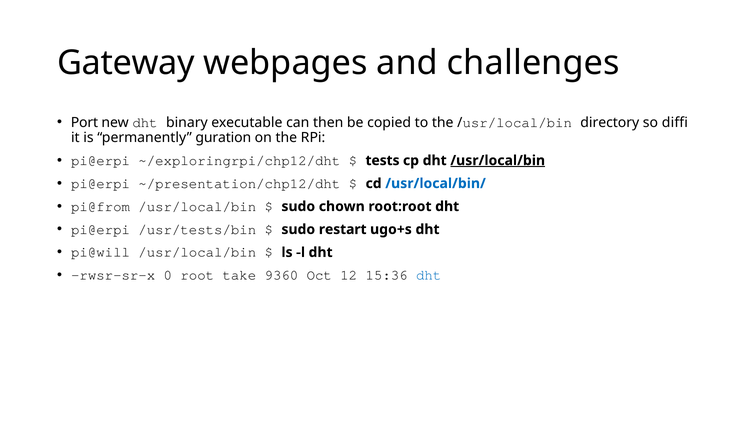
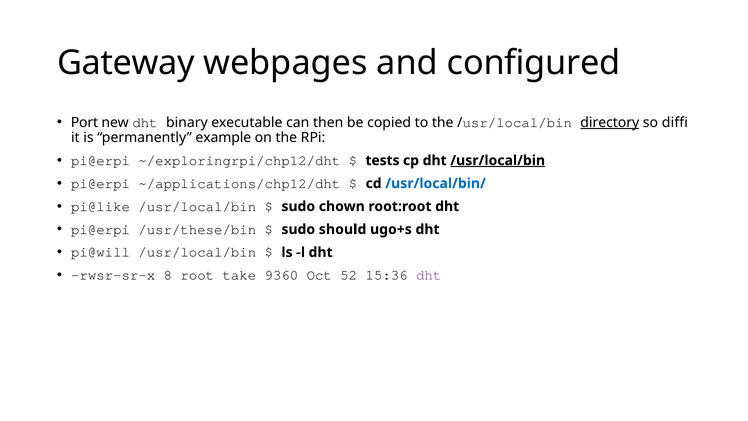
challenges: challenges -> configured (534, 63)
directory underline: none -> present (610, 122)
guration: guration -> example (223, 137)
~/presentation/chp12/dht: ~/presentation/chp12/dht -> ~/applications/chp12/dht (239, 183)
pi@from: pi@from -> pi@like (101, 206)
/usr/tests/bin: /usr/tests/bin -> /usr/these/bin (197, 229)
restart: restart -> should (343, 229)
0: 0 -> 8 (168, 275)
12: 12 -> 52 (349, 275)
dht colour: blue -> purple (429, 275)
